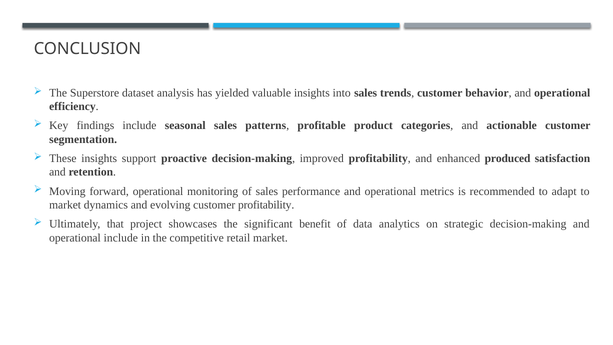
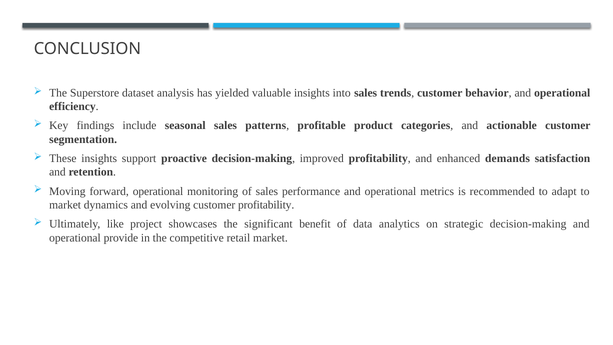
produced: produced -> demands (507, 158)
that: that -> like (115, 224)
operational include: include -> provide (121, 238)
